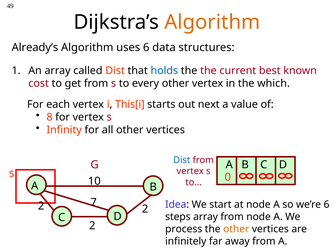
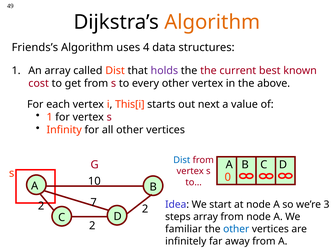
Already’s: Already’s -> Friends’s (35, 48)
uses 6: 6 -> 4 (146, 48)
holds colour: blue -> purple (164, 71)
which: which -> above (274, 83)
8: 8 -> 1 (50, 117)
we’re 6: 6 -> 3 (326, 205)
process: process -> familiar (184, 229)
other colour: orange -> blue (236, 229)
